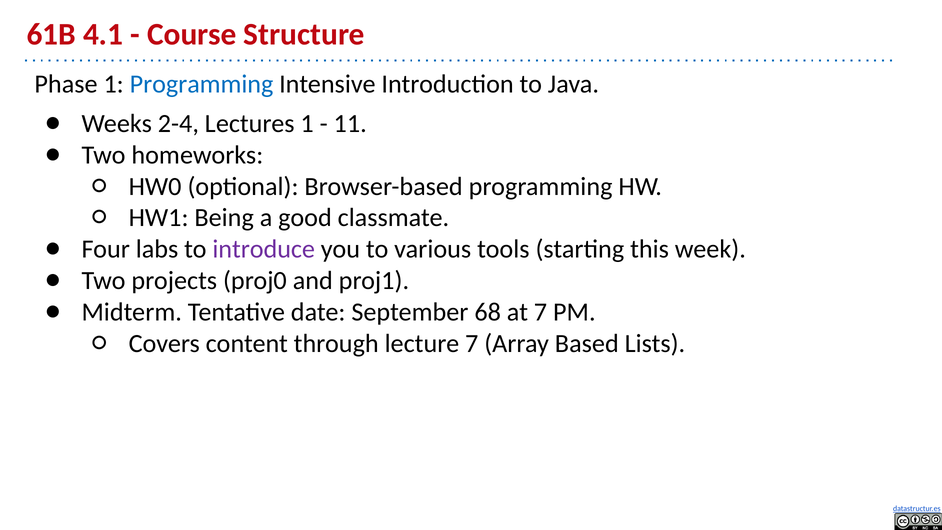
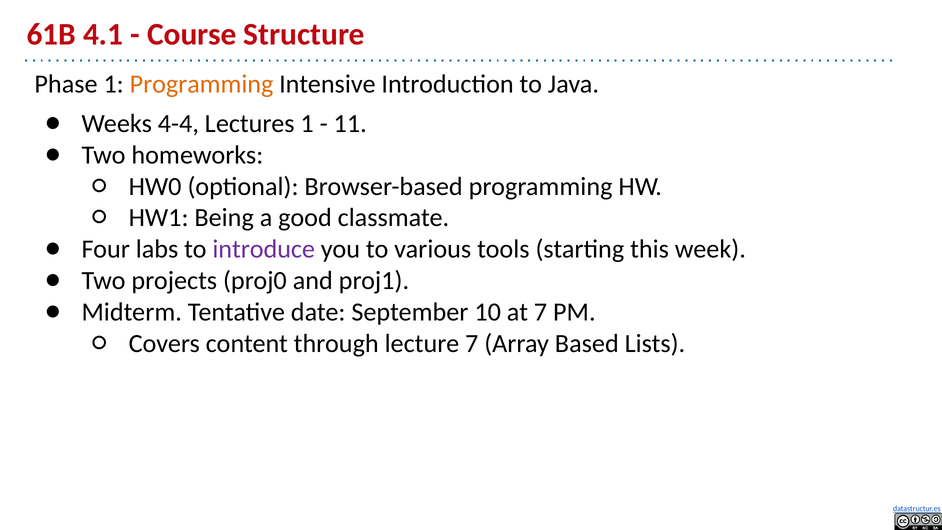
Programming colour: blue -> orange (202, 84)
2-4: 2-4 -> 4-4 (178, 124)
68: 68 -> 10 (488, 312)
